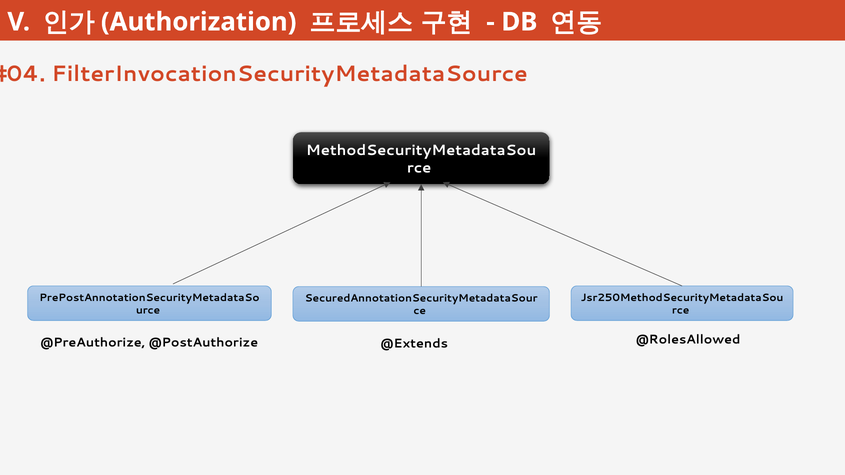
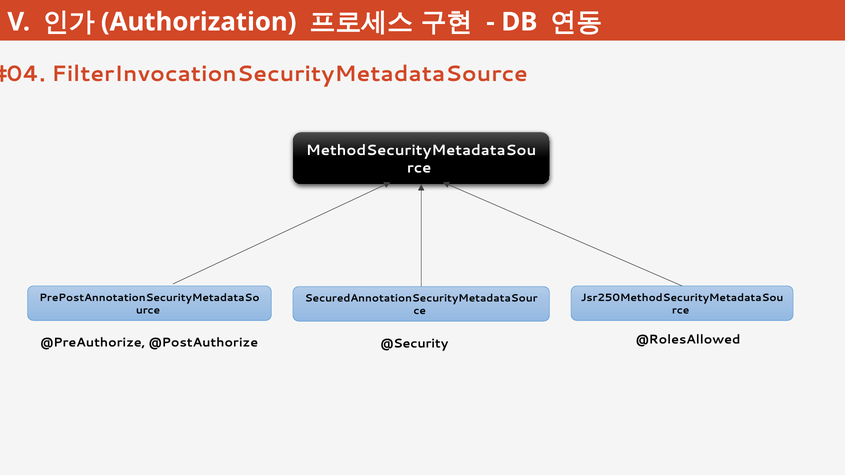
@Extends: @Extends -> @Security (414, 344)
